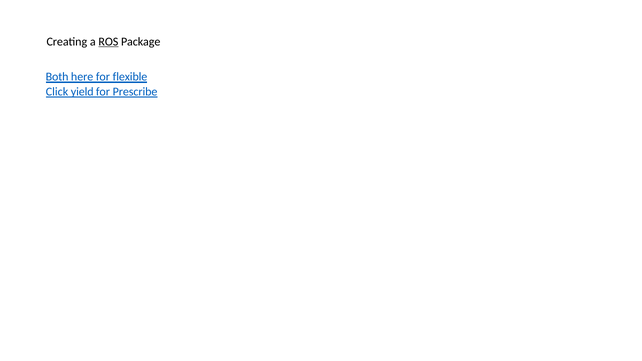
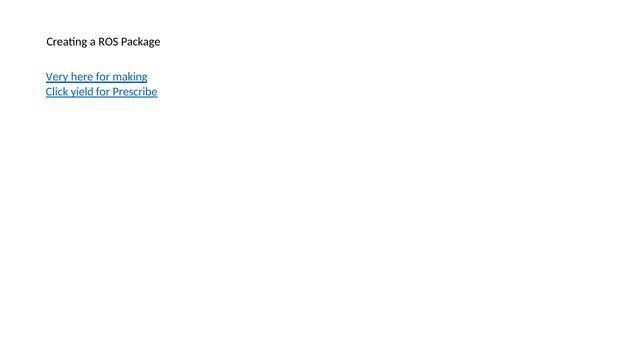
ROS underline: present -> none (108, 42)
Both: Both -> Very (57, 77)
flexible: flexible -> making (130, 77)
